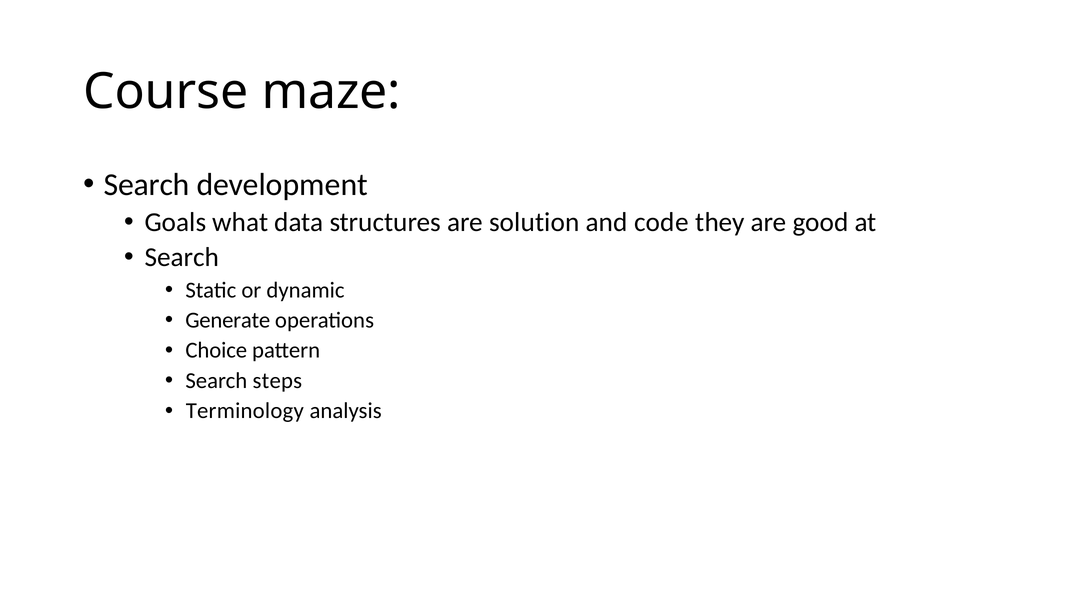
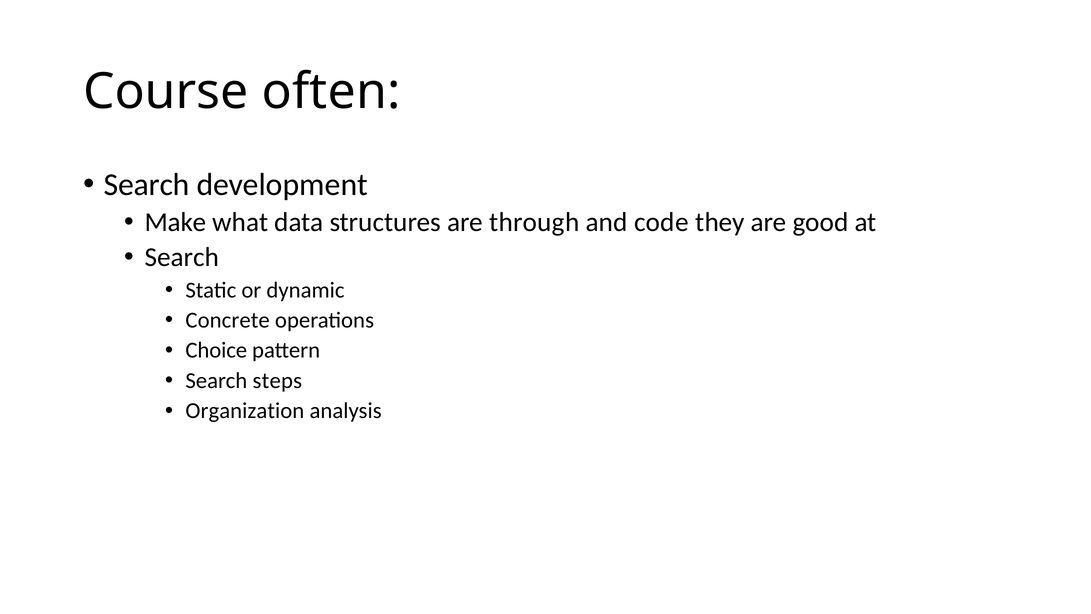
maze: maze -> often (331, 92)
Goals: Goals -> Make (175, 222)
solution: solution -> through (534, 222)
Generate: Generate -> Concrete (228, 320)
Terminology: Terminology -> Organization (245, 411)
